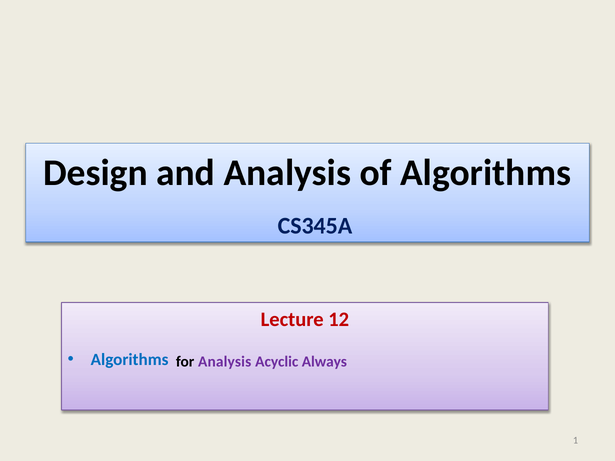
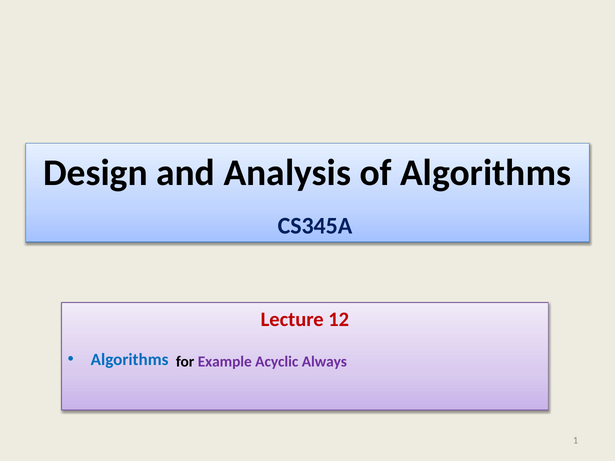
for Analysis: Analysis -> Example (225, 362)
